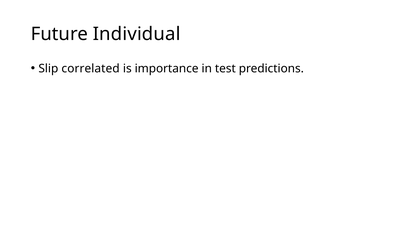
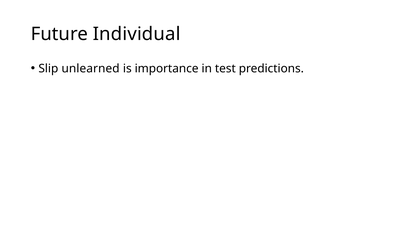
correlated: correlated -> unlearned (91, 68)
